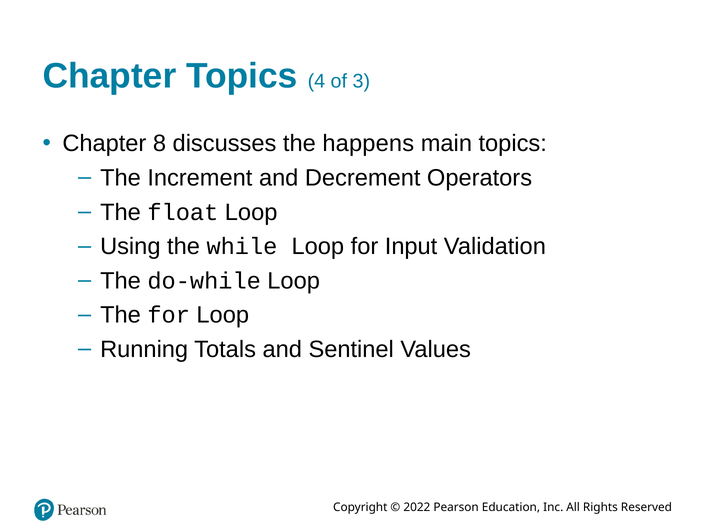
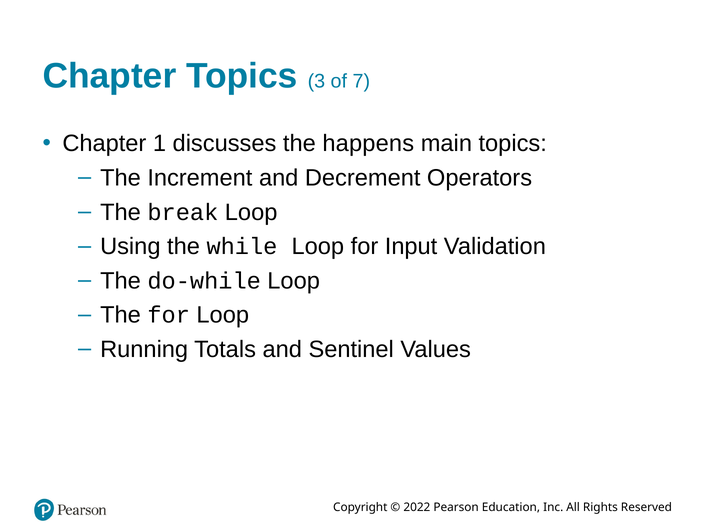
4: 4 -> 3 (316, 81)
3: 3 -> 7 (361, 81)
8: 8 -> 1 (160, 144)
float: float -> break (183, 212)
